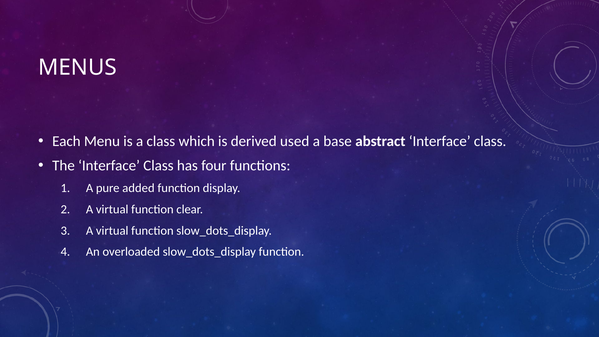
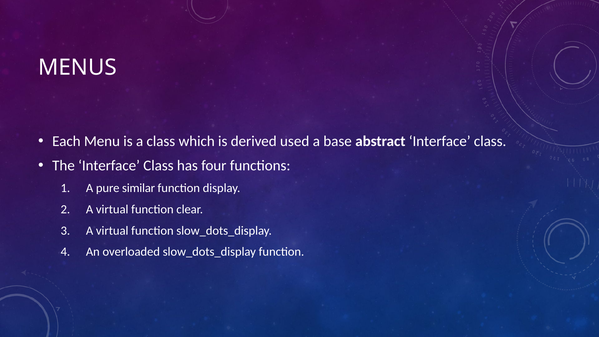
added: added -> similar (139, 188)
